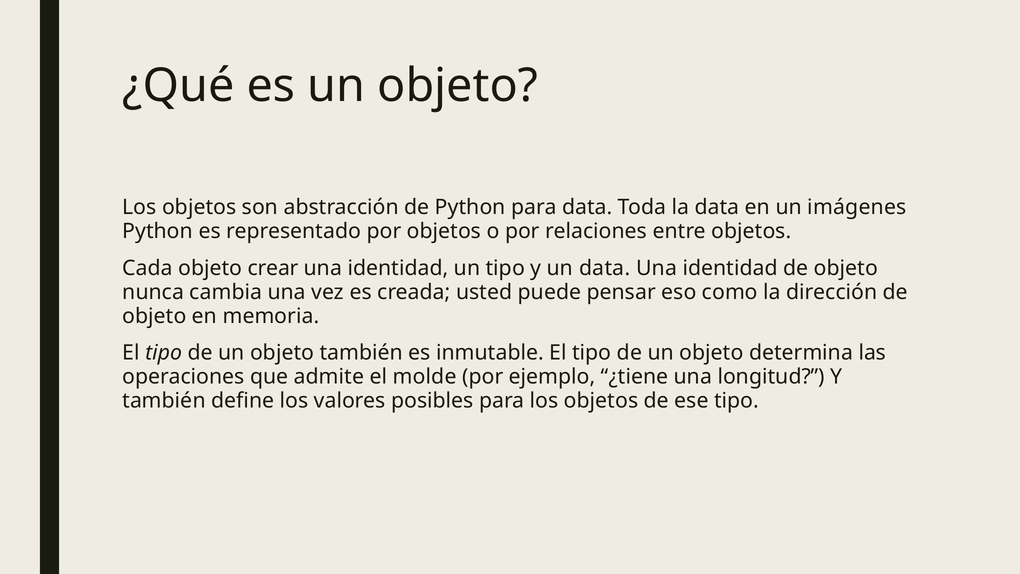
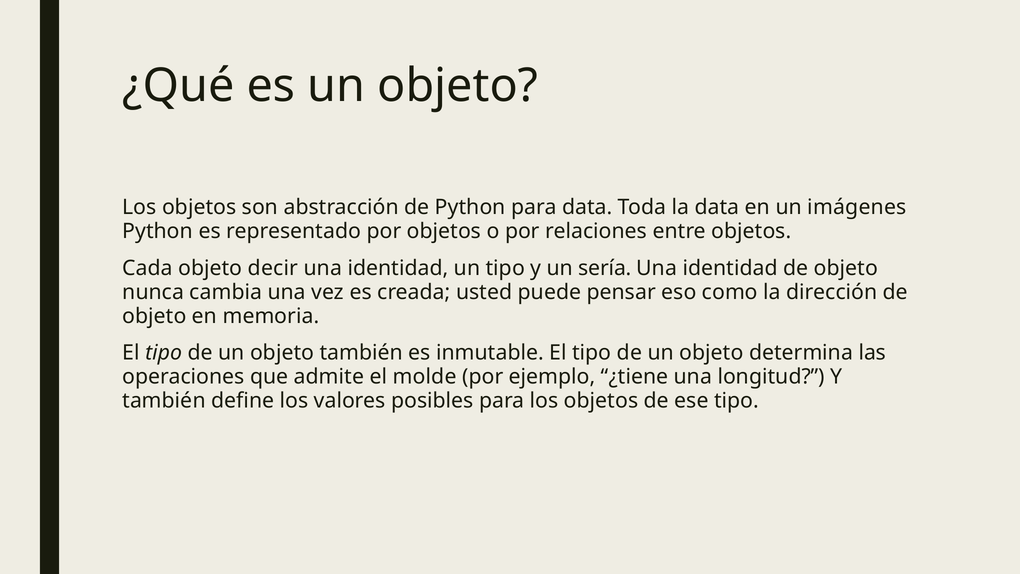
crear: crear -> decir (273, 268)
un data: data -> sería (605, 268)
